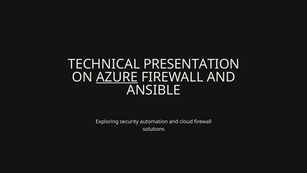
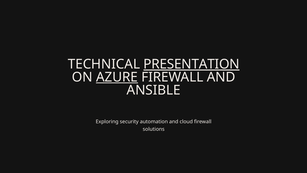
PRESENTATION underline: none -> present (192, 64)
